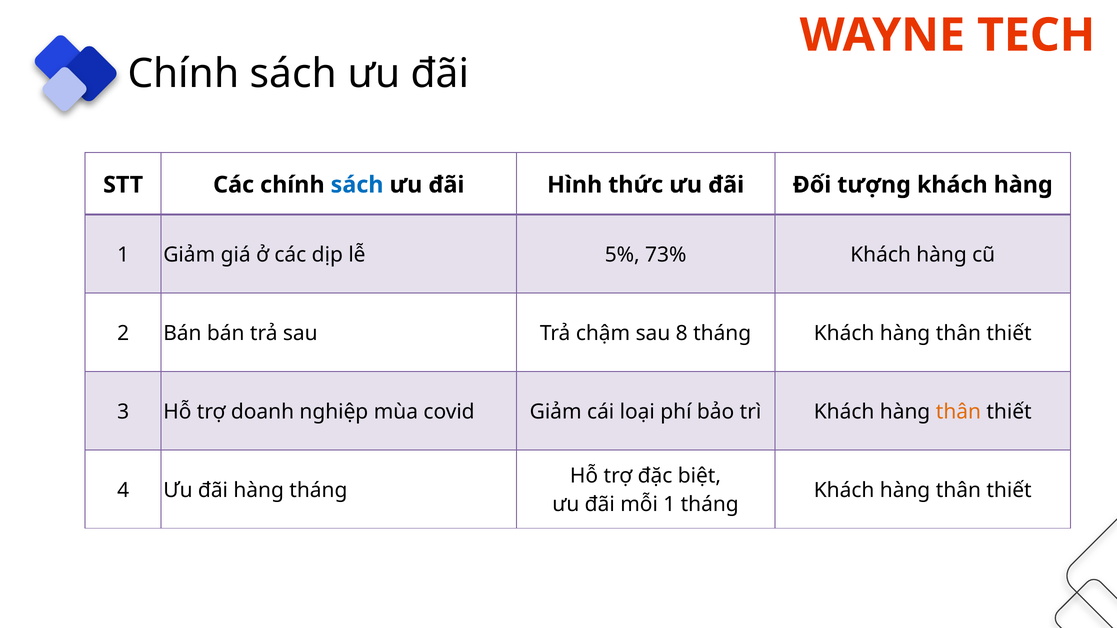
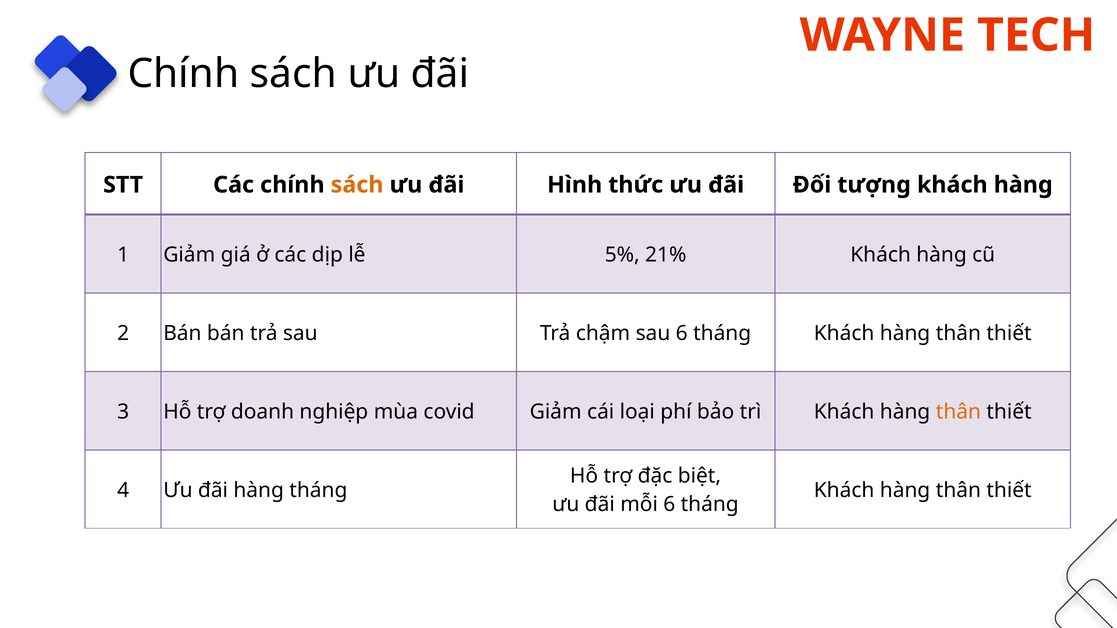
sách colour: blue -> orange (357, 185)
73%: 73% -> 21% (666, 255)
sau 8: 8 -> 6 (682, 333)
mỗi 1: 1 -> 6 (669, 505)
